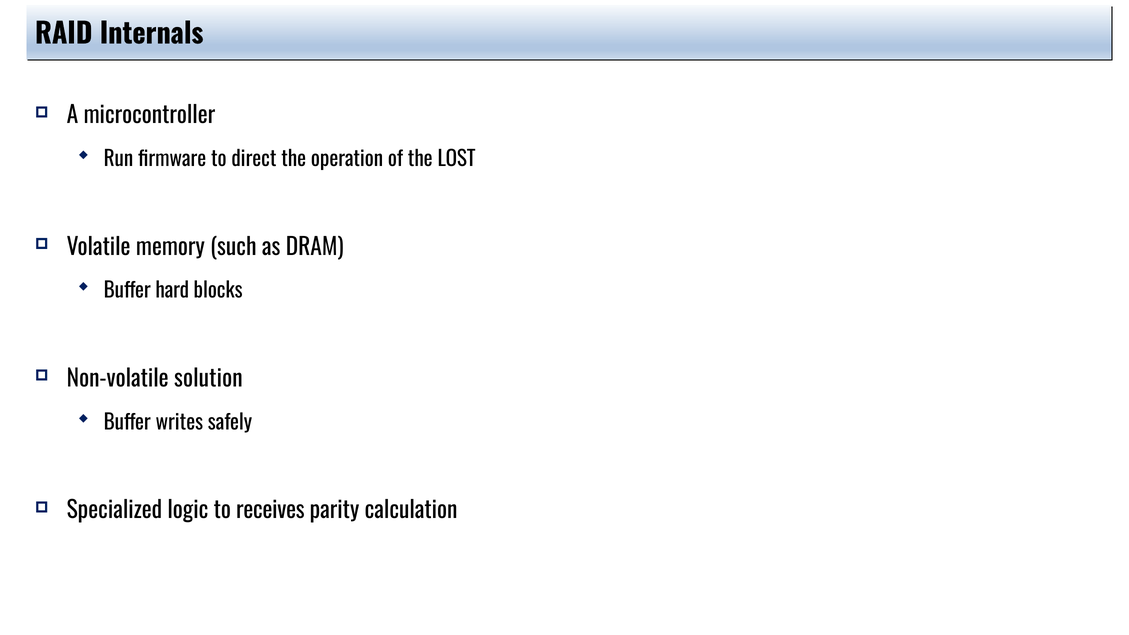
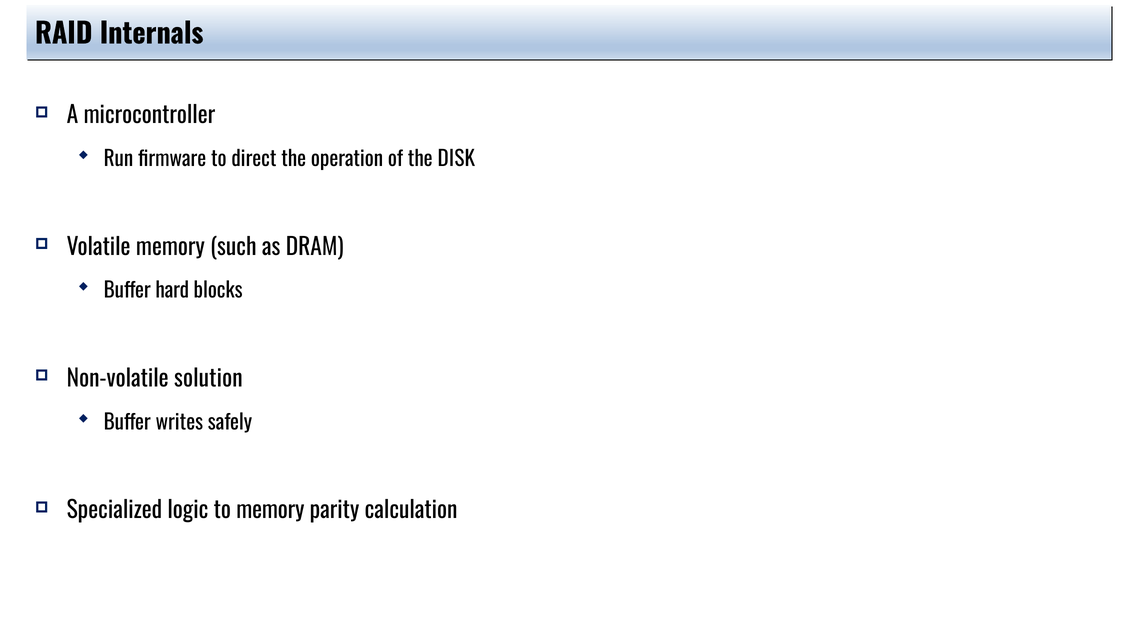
LOST: LOST -> DISK (456, 159)
to receives: receives -> memory (270, 511)
